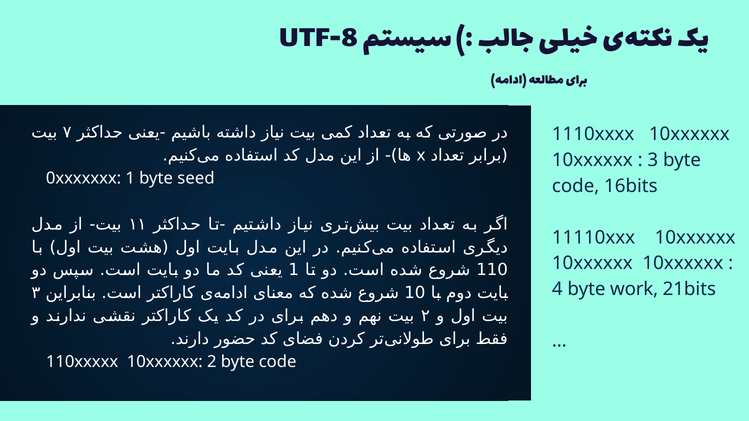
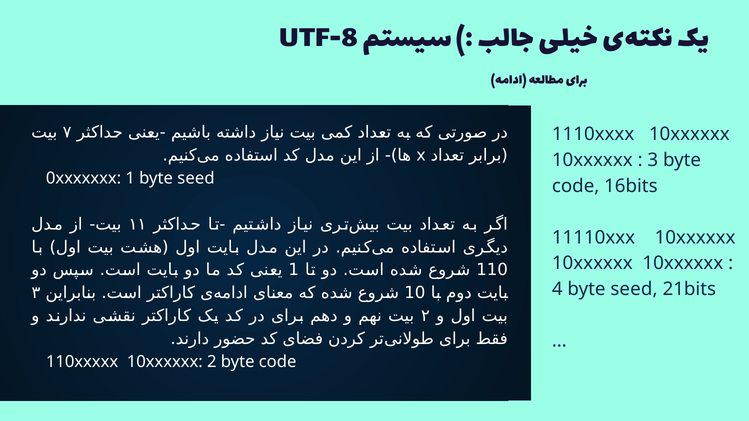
4 byte work: work -> seed (634, 289)
